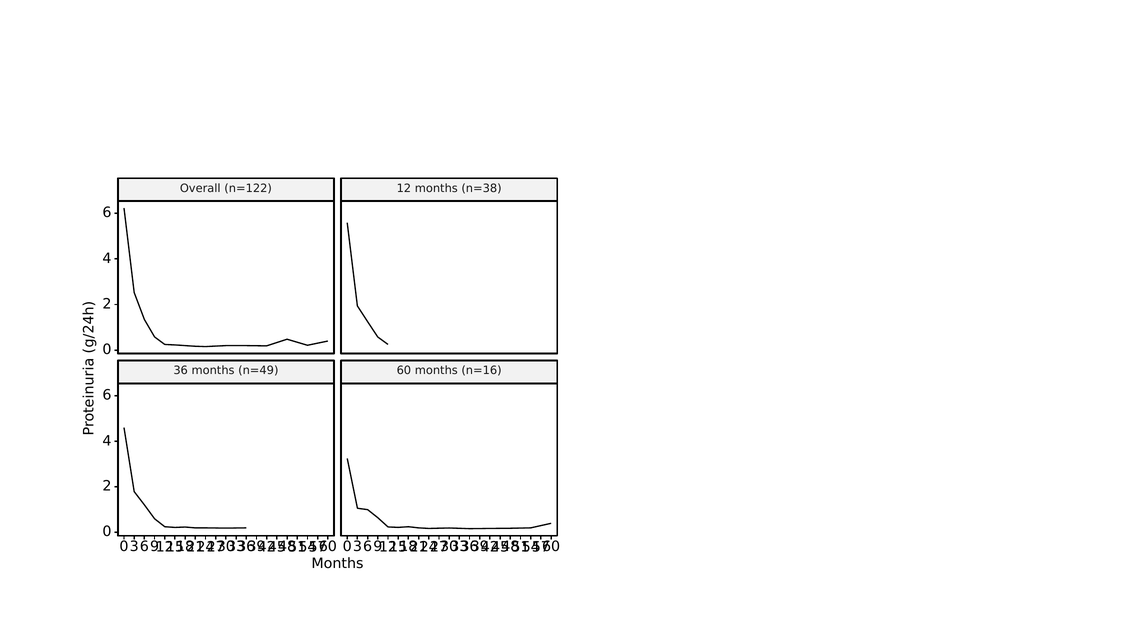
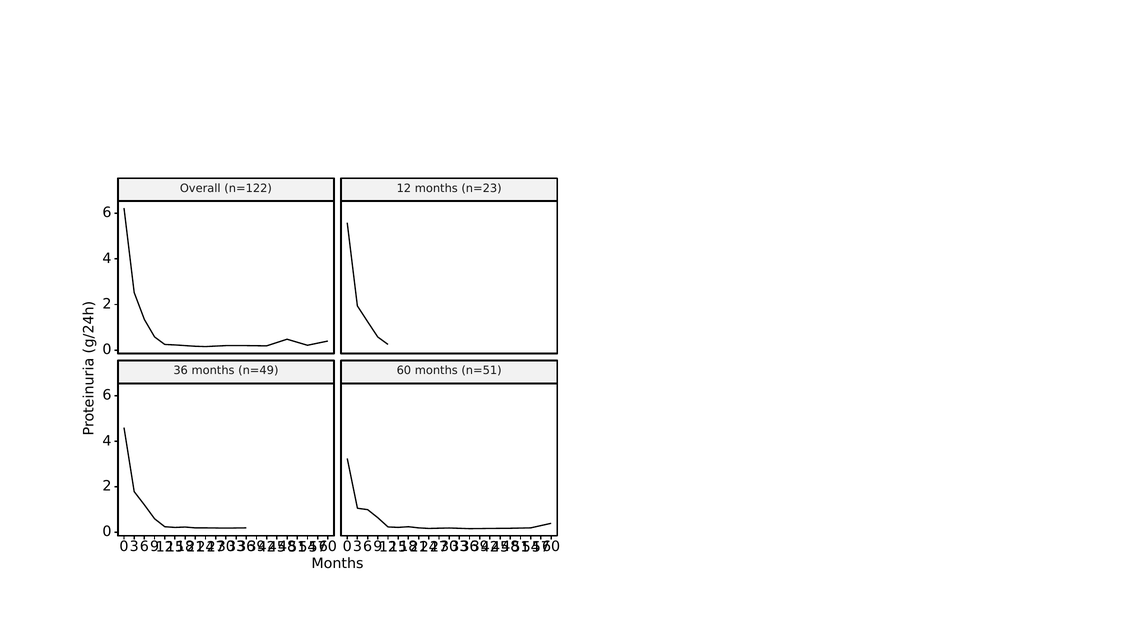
n=38: n=38 -> n=23 (482, 188)
n=16: n=16 -> n=51 (482, 371)
